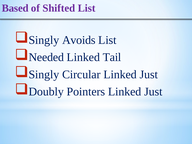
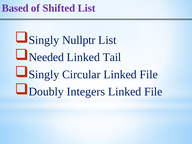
Avoids: Avoids -> Nullptr (79, 40)
Circular Linked Just: Just -> File (149, 74)
Pointers: Pointers -> Integers (86, 92)
Just: Just -> File (153, 92)
